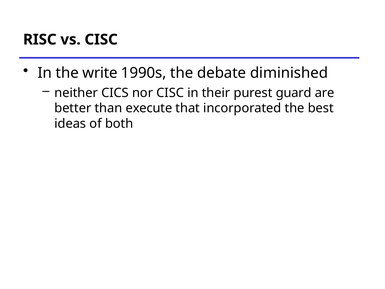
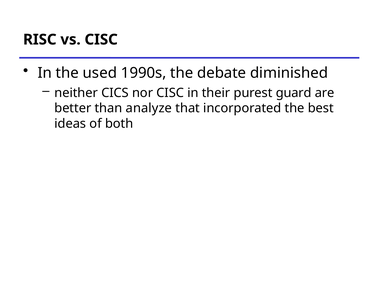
write: write -> used (100, 73)
execute: execute -> analyze (149, 108)
